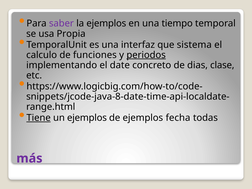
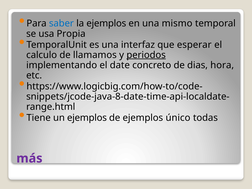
saber colour: purple -> blue (61, 23)
tiempo: tiempo -> mismo (177, 23)
sistema: sistema -> esperar (194, 45)
funciones: funciones -> llamamos (95, 55)
clase: clase -> hora (222, 65)
Tiene underline: present -> none (39, 118)
fecha: fecha -> único (178, 118)
